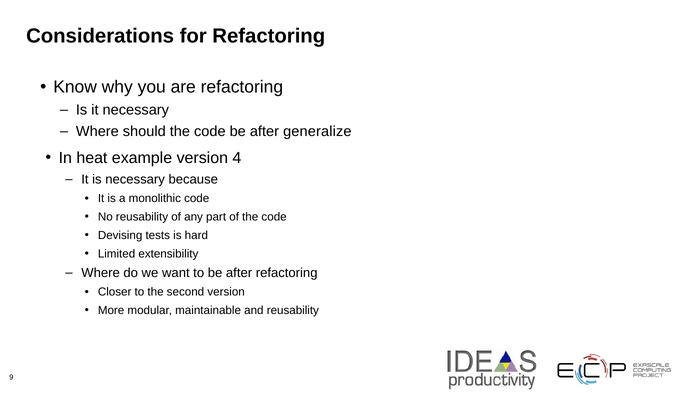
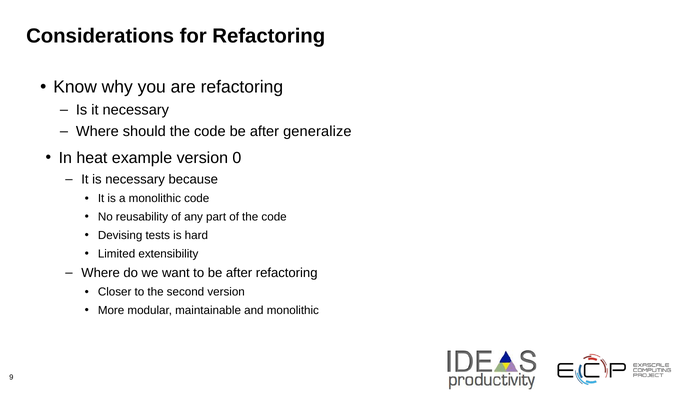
4: 4 -> 0 (237, 158)
and reusability: reusability -> monolithic (293, 310)
